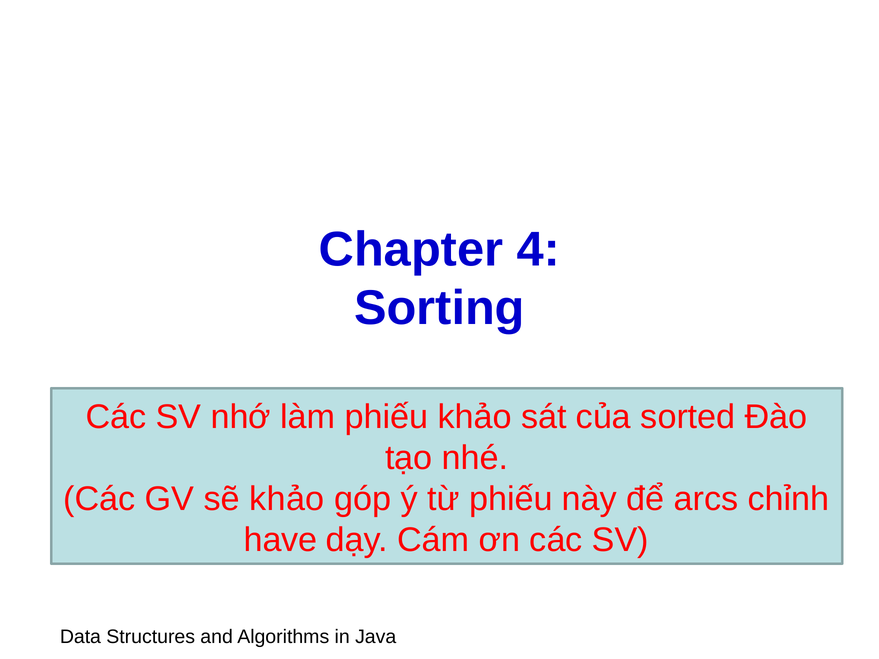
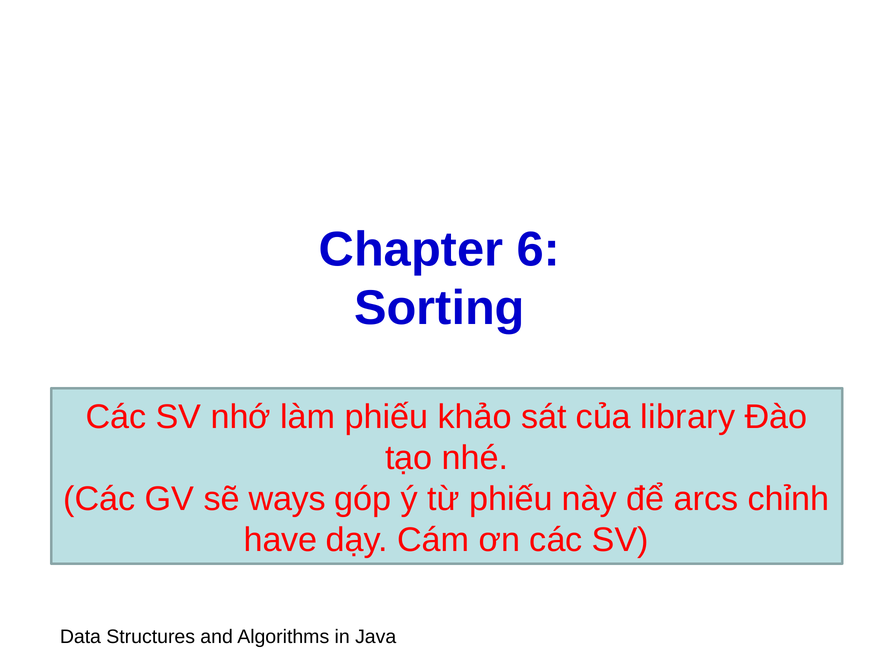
4: 4 -> 6 (538, 250)
sorted: sorted -> library (688, 417)
sẽ khảo: khảo -> ways (287, 499)
